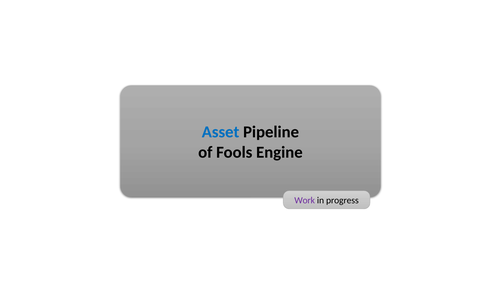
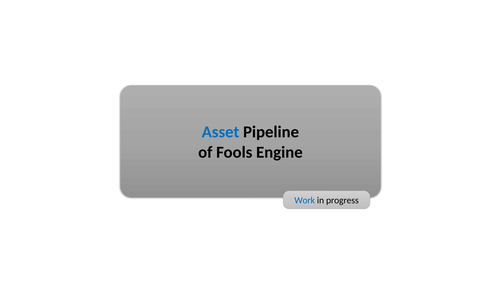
Work colour: purple -> blue (305, 200)
